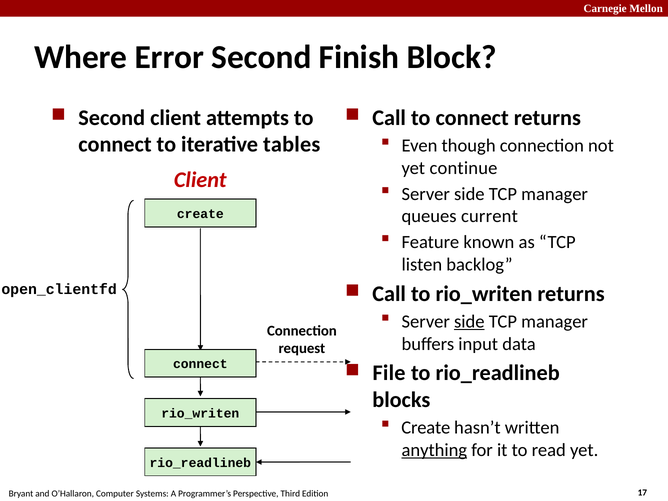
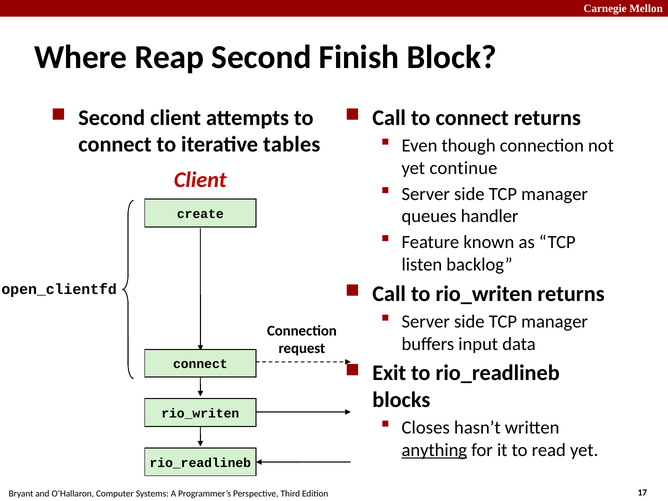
Error: Error -> Reap (169, 57)
current: current -> handler (490, 216)
side underline: present -> none (469, 322)
File: File -> Exit (389, 373)
Create: Create -> Closes (426, 428)
